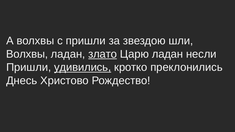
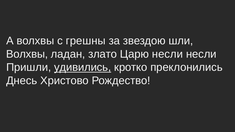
с пришли: пришли -> грешны (86, 41)
злато underline: present -> none (103, 54)
Царю ладан: ладан -> несли (167, 54)
